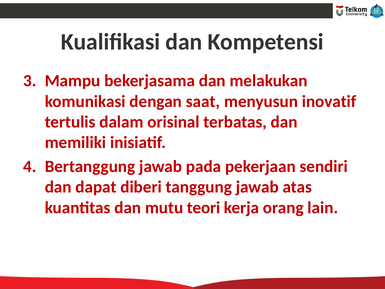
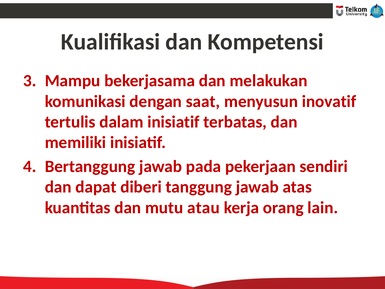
dalam orisinal: orisinal -> inisiatif (174, 122)
teori: teori -> atau (203, 207)
